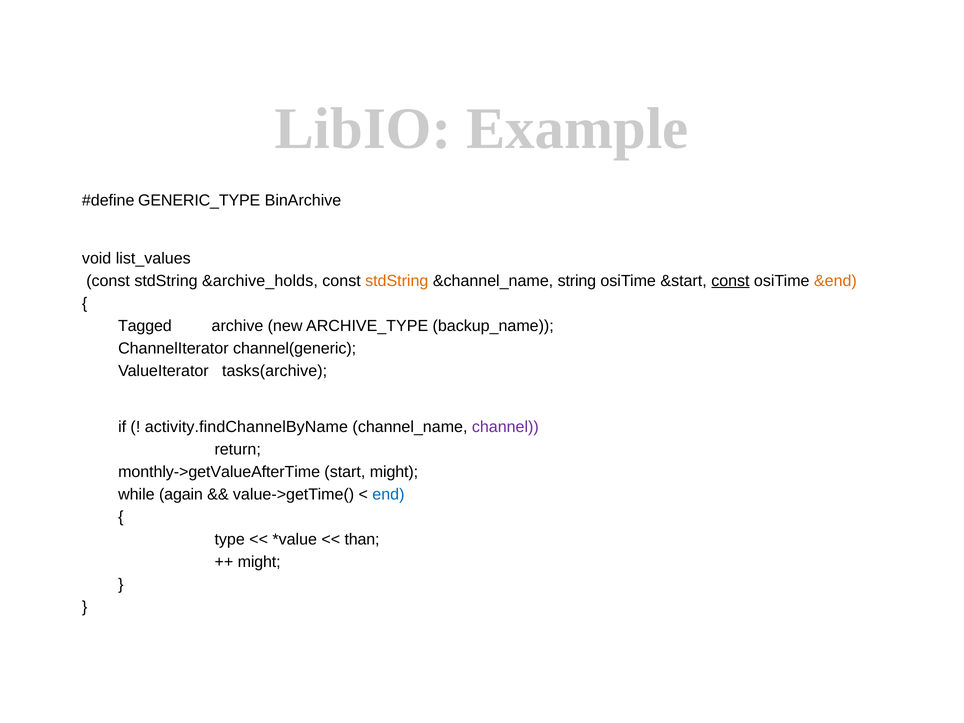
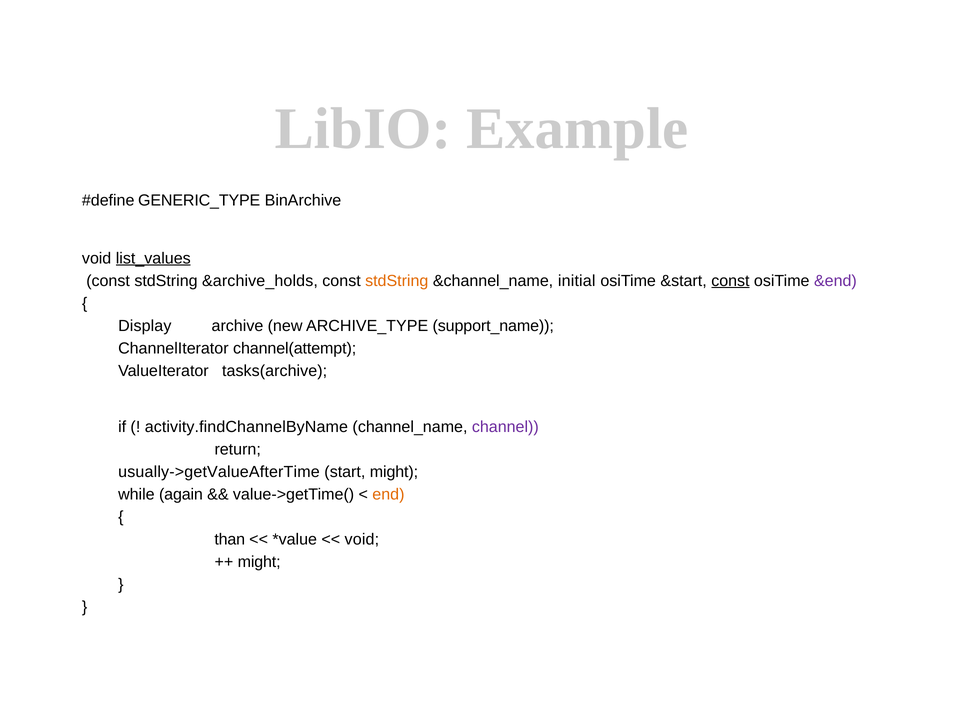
list_values underline: none -> present (153, 258)
string: string -> initial (577, 281)
&end colour: orange -> purple (835, 281)
Tagged: Tagged -> Display (145, 326)
backup_name: backup_name -> support_name (493, 326)
channel(generic: channel(generic -> channel(attempt (295, 348)
monthly->getValueAfterTime: monthly->getValueAfterTime -> usually->getValueAfterTime (219, 472)
end colour: blue -> orange (388, 495)
type: type -> than (230, 540)
than: than -> void (362, 540)
